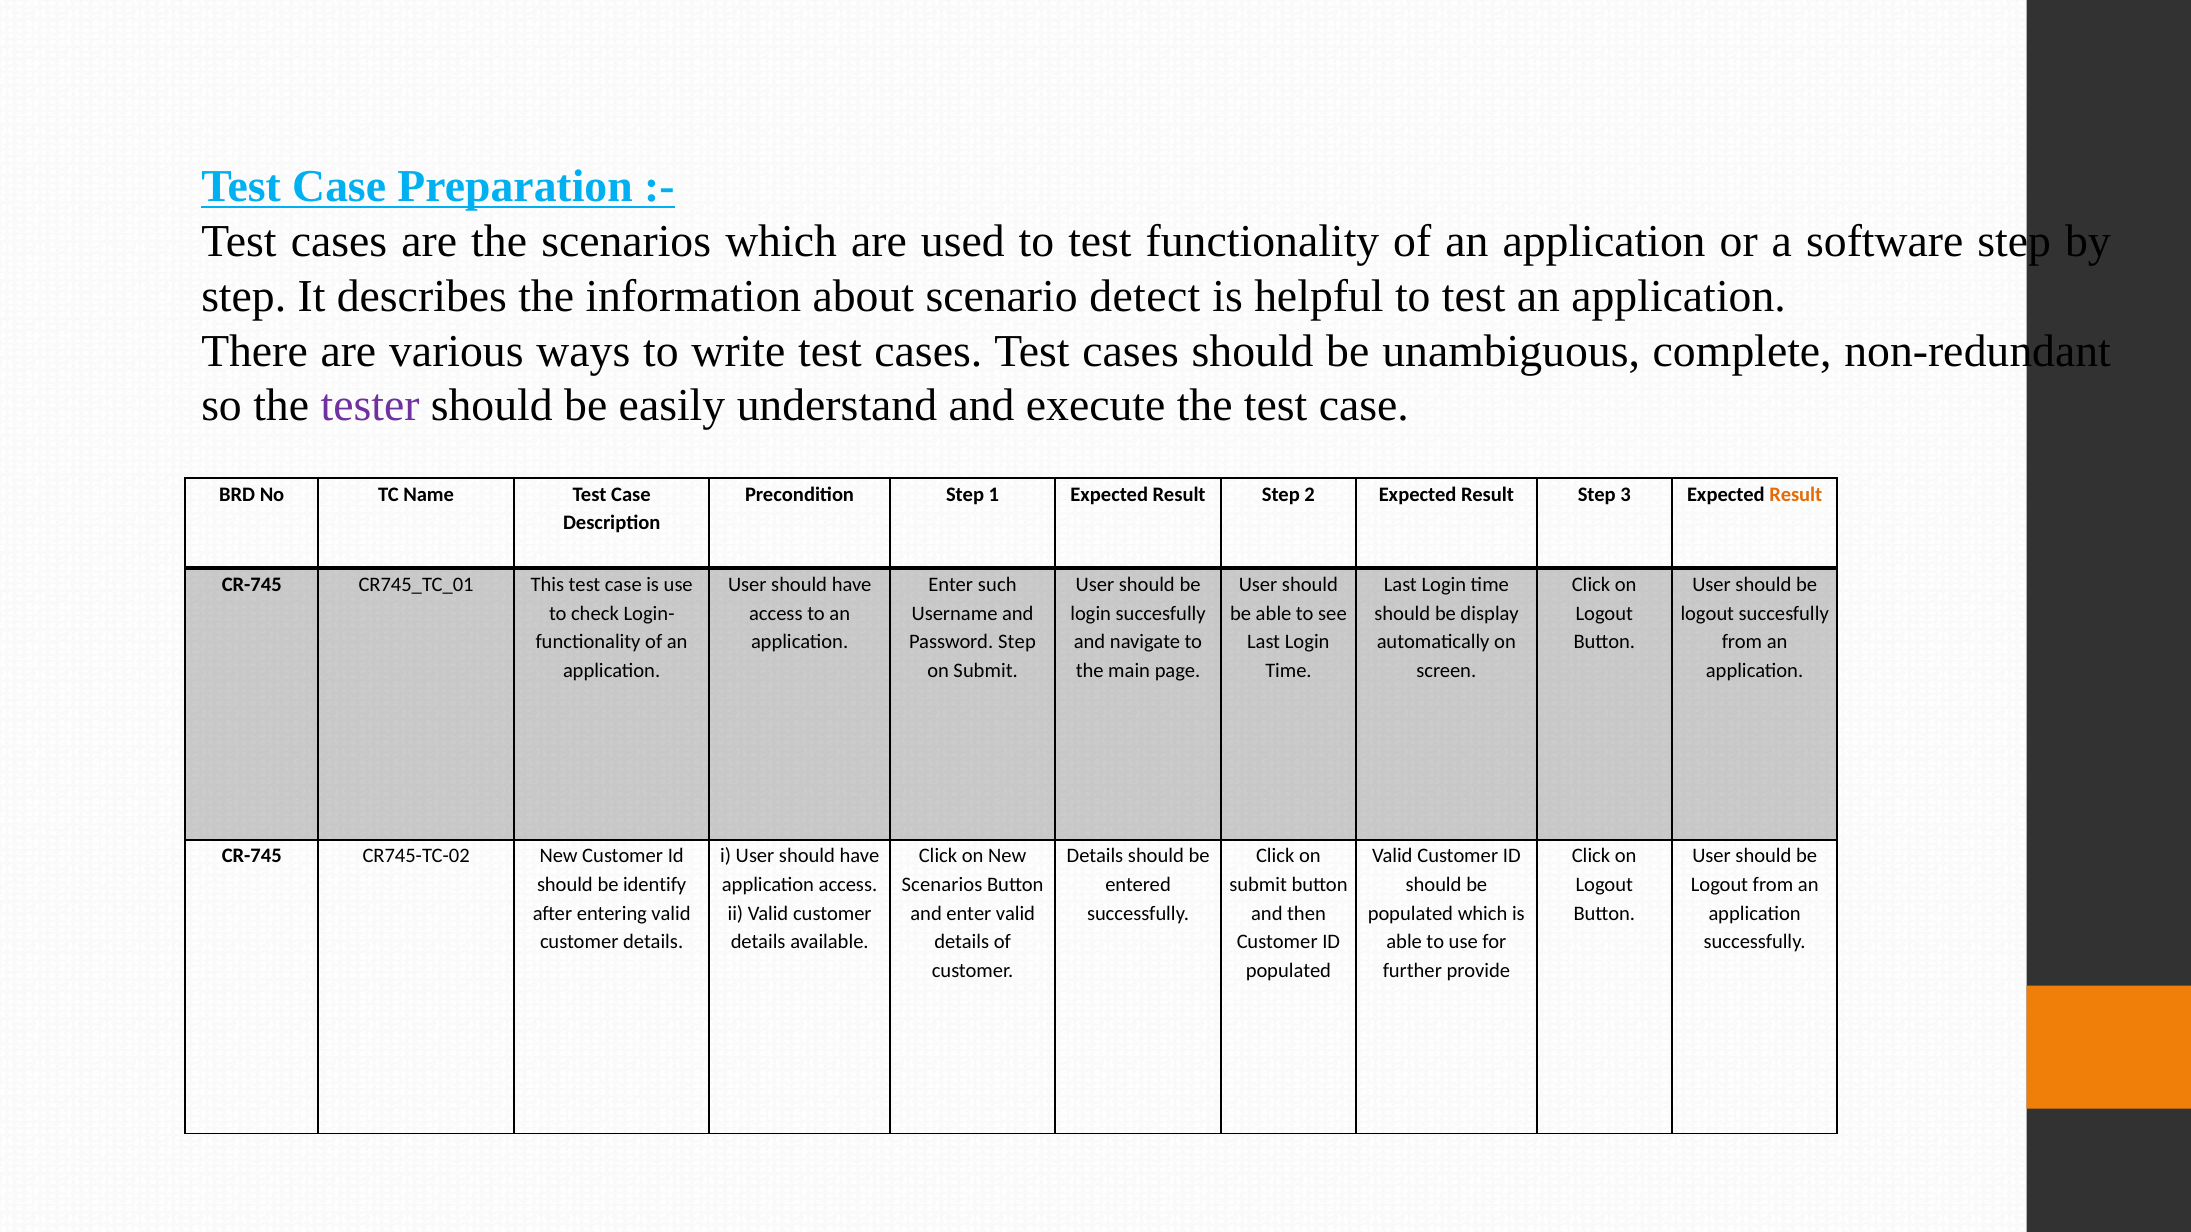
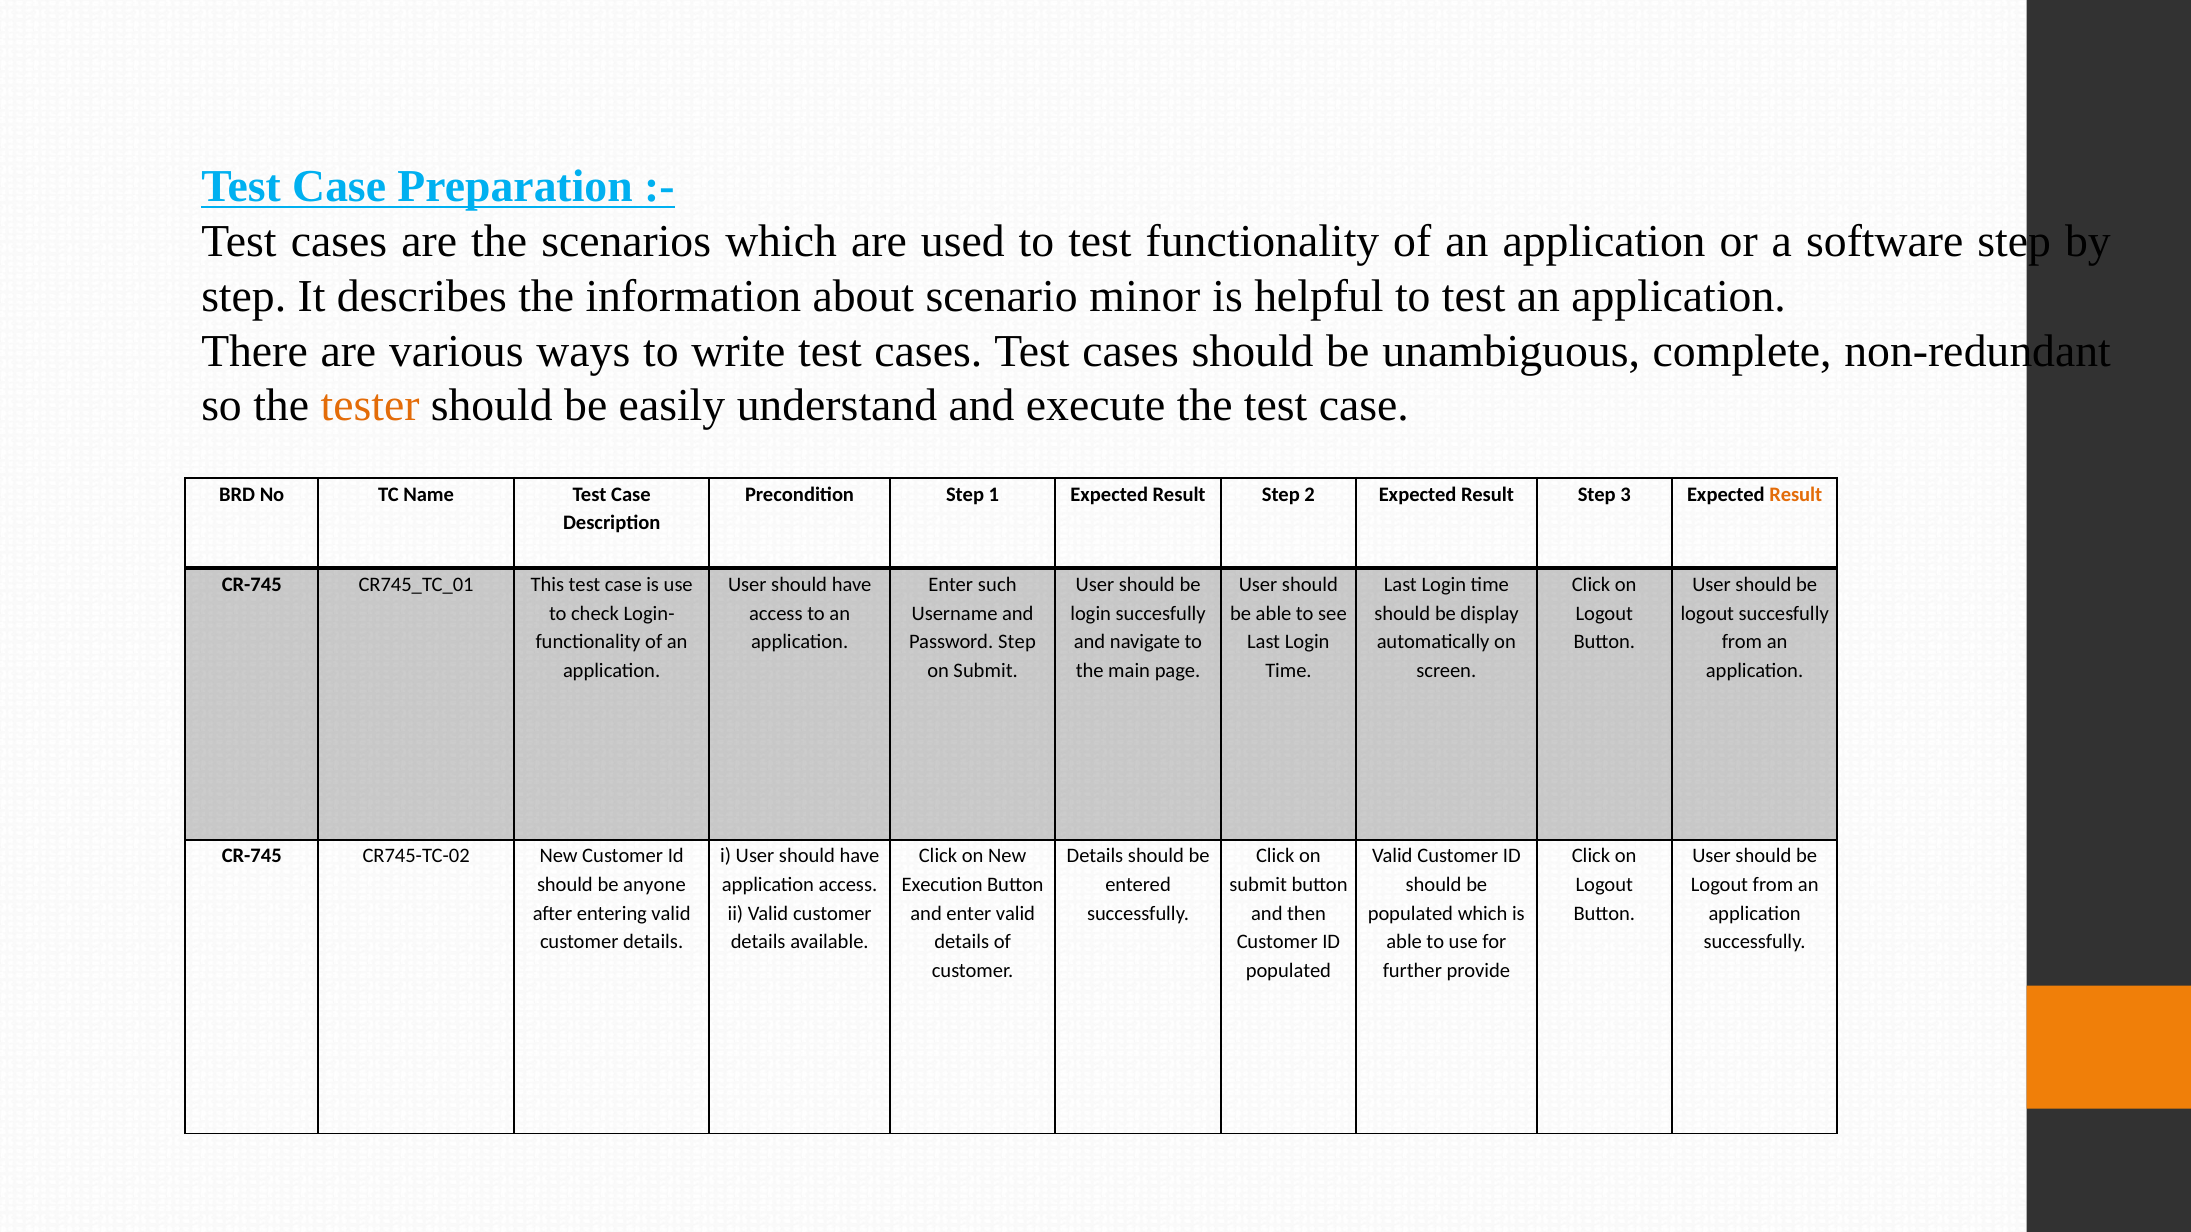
detect: detect -> minor (1145, 296)
tester colour: purple -> orange (370, 406)
identify: identify -> anyone (655, 885)
Scenarios: Scenarios -> Execution (942, 885)
